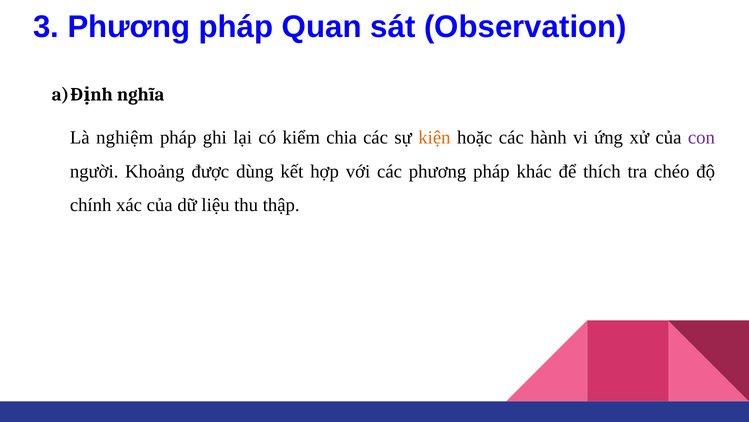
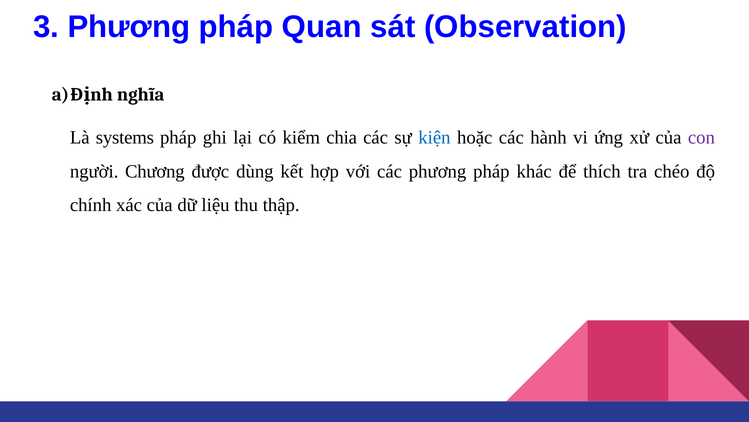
nghiệm: nghiệm -> systems (125, 138)
kiện colour: orange -> blue (434, 138)
Khoảng: Khoảng -> Chương (155, 171)
